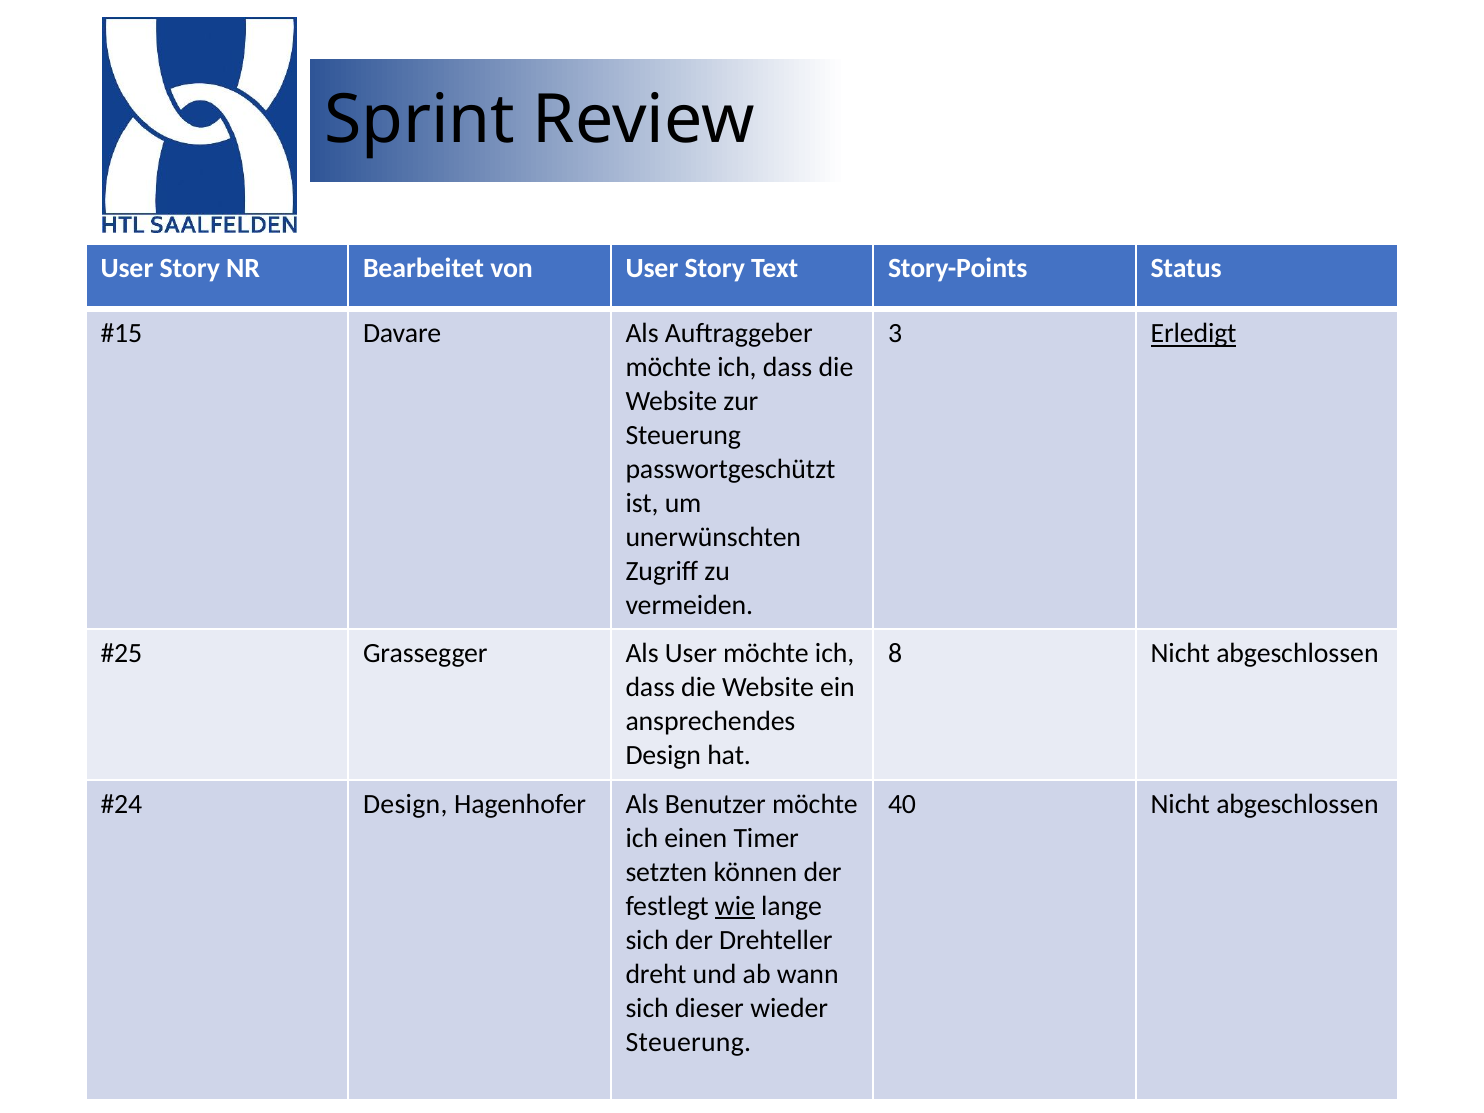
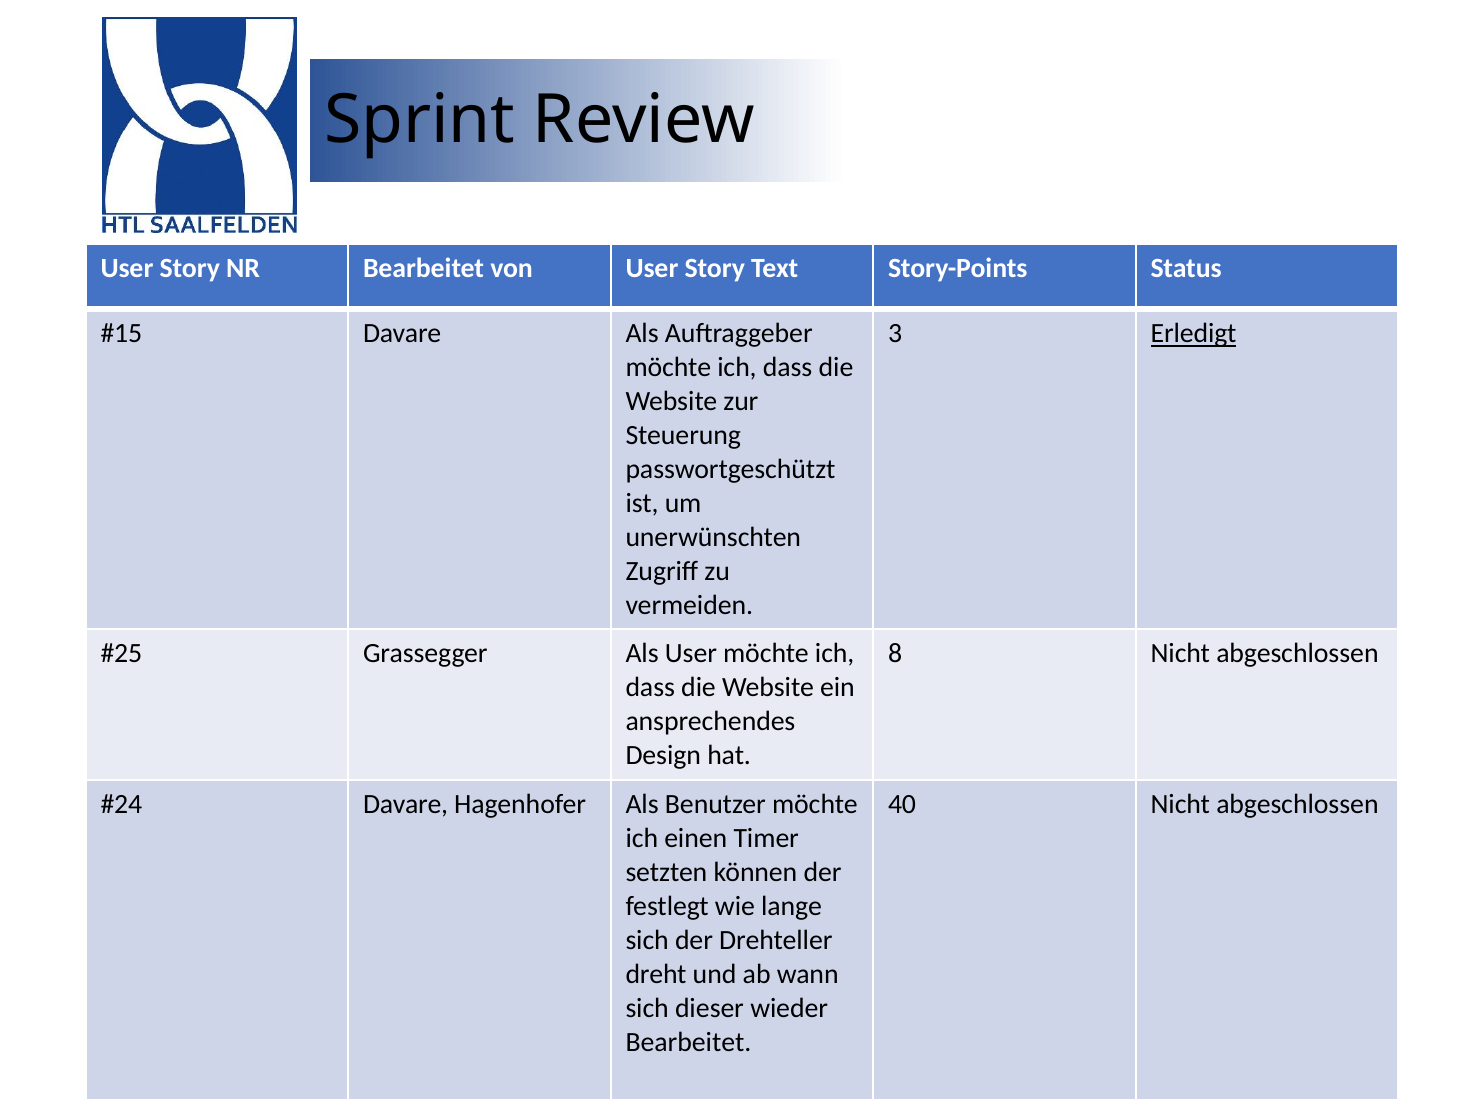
Design: Design -> Davare (406, 805)
wie underline: present -> none (735, 906)
Steuerung: Steuerung -> Bearbeitet (688, 1042)
